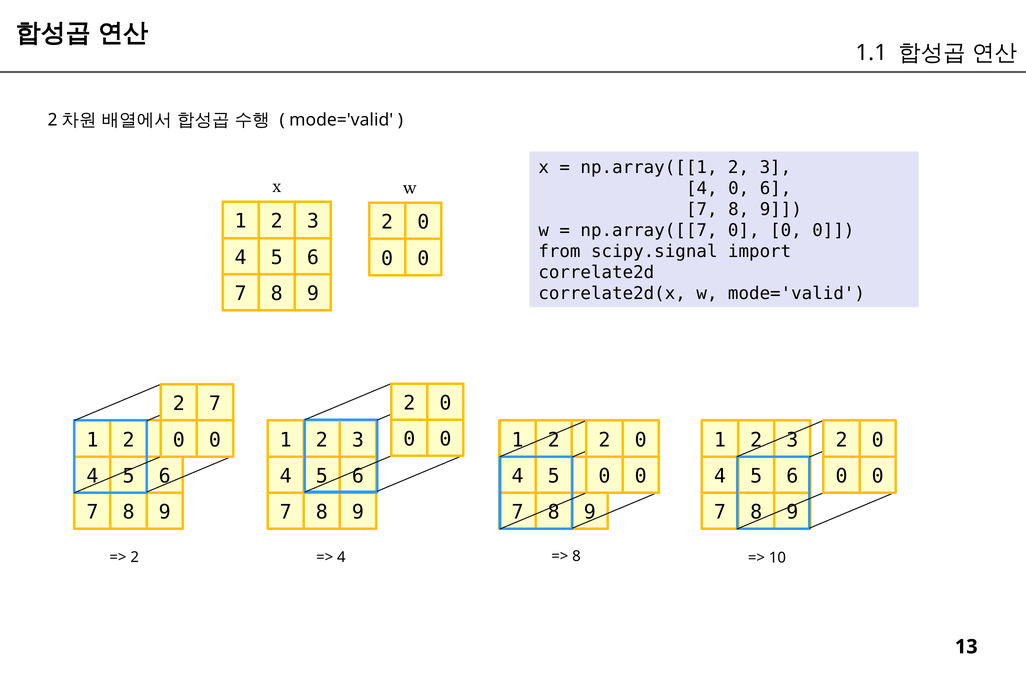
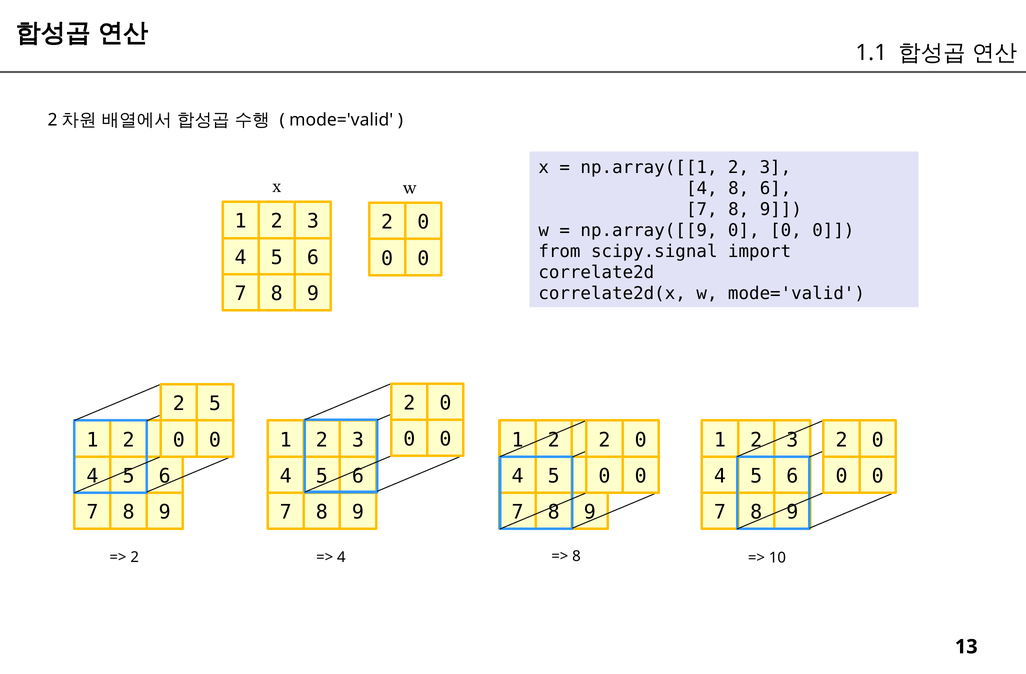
4 0: 0 -> 8 (739, 189)
np.array([[7: np.array([[7 -> np.array([[9 (649, 231)
2 7: 7 -> 5 (215, 404)
